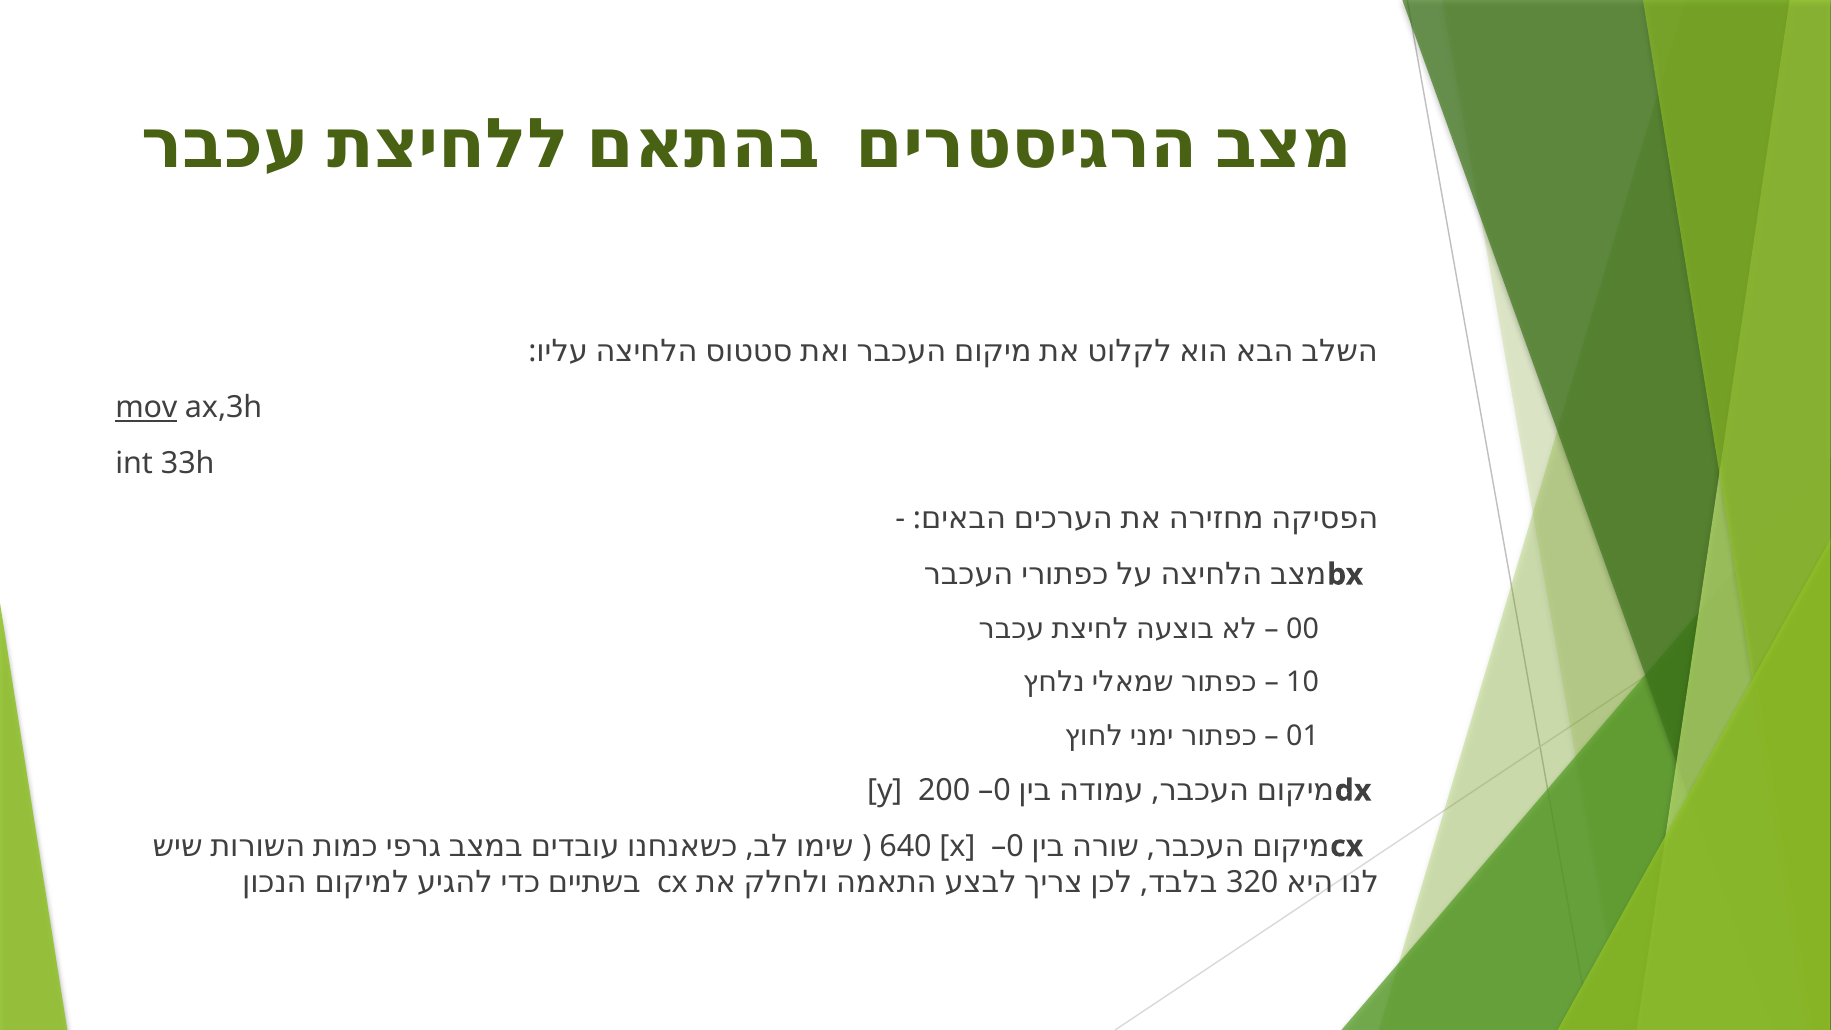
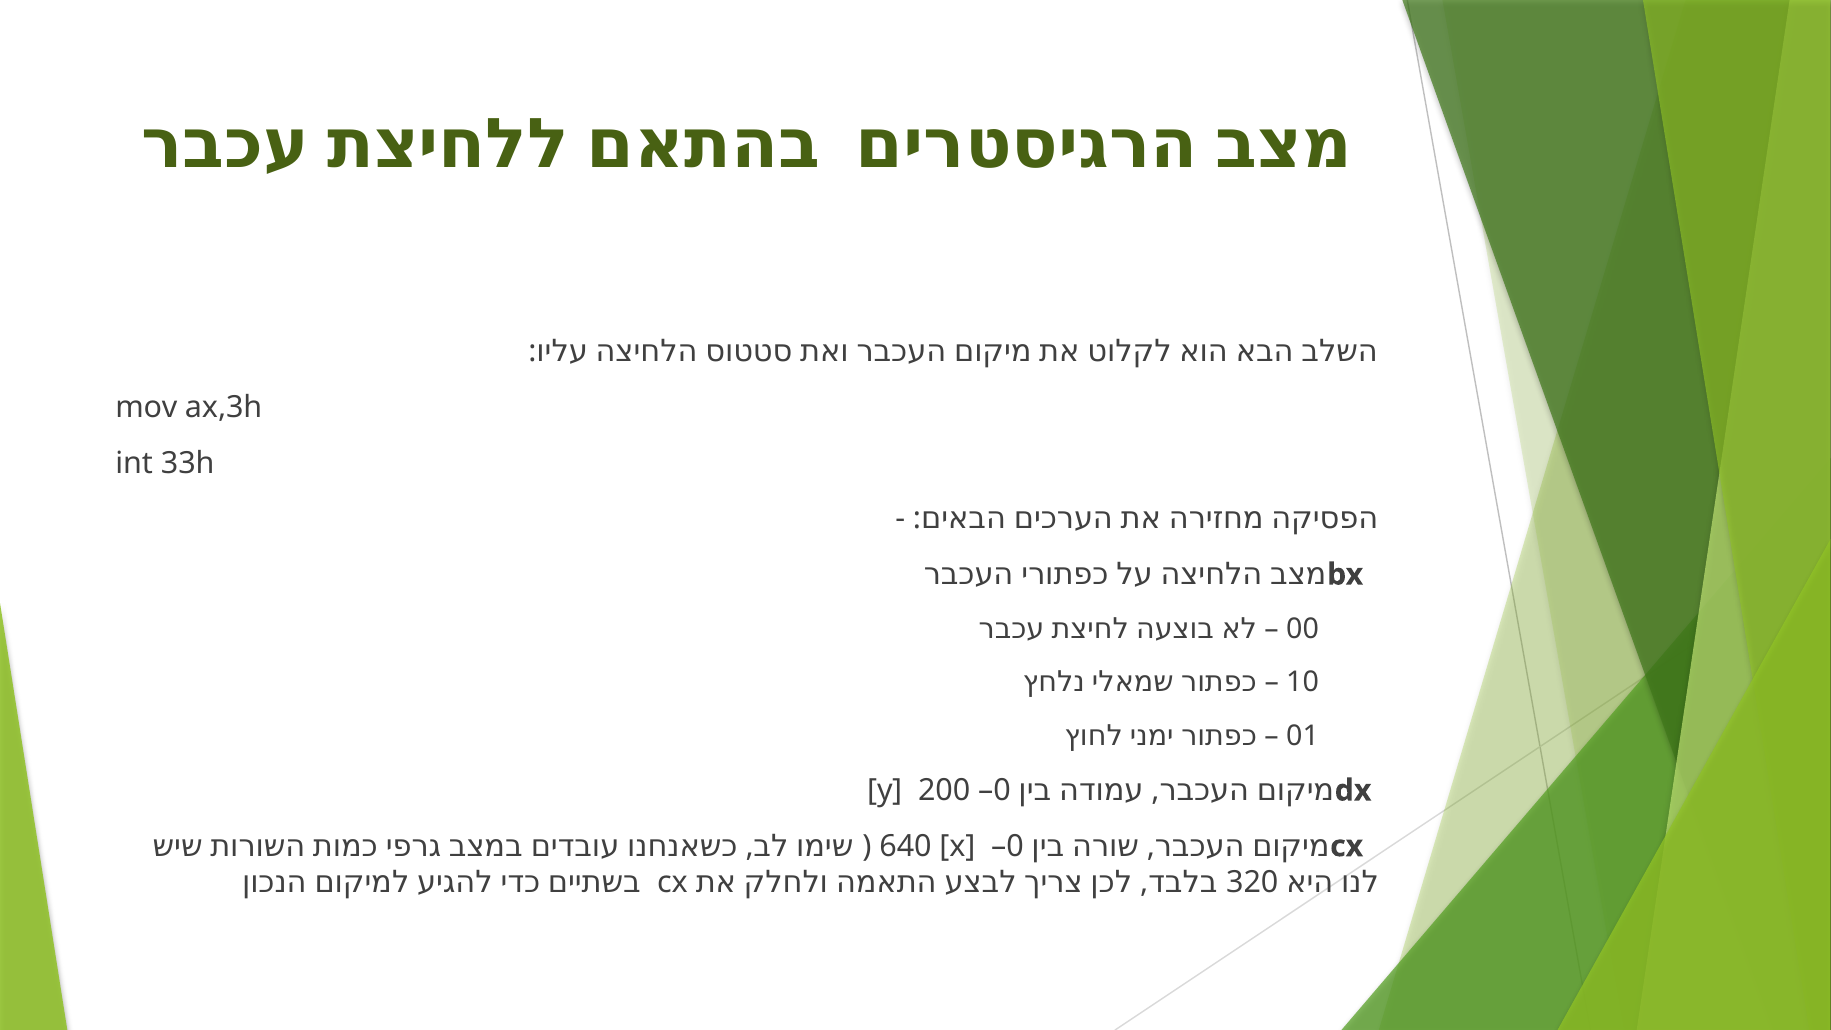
mov underline: present -> none (146, 407)
